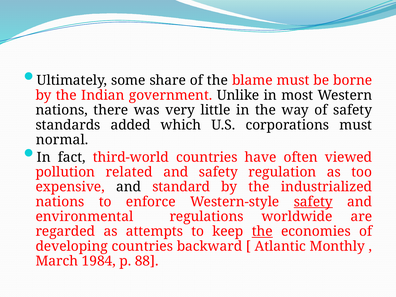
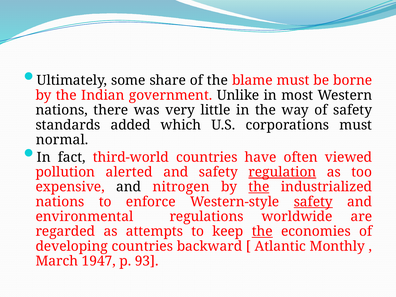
related: related -> alerted (129, 172)
regulation underline: none -> present (282, 172)
standard: standard -> nitrogen (181, 187)
the underline: none -> present (259, 187)
1984: 1984 -> 1947 (99, 261)
88: 88 -> 93 (147, 261)
